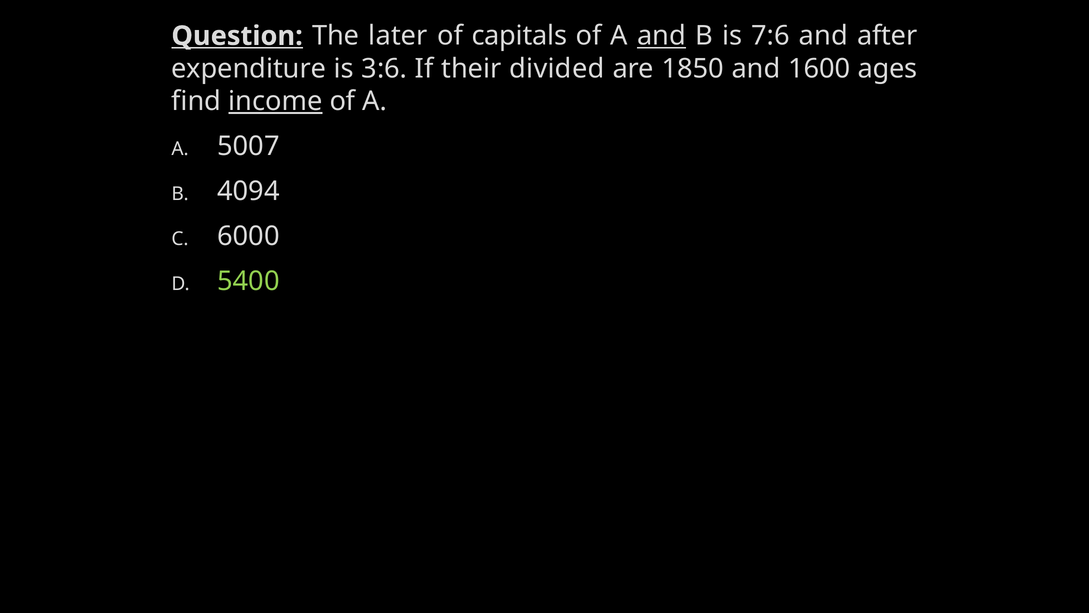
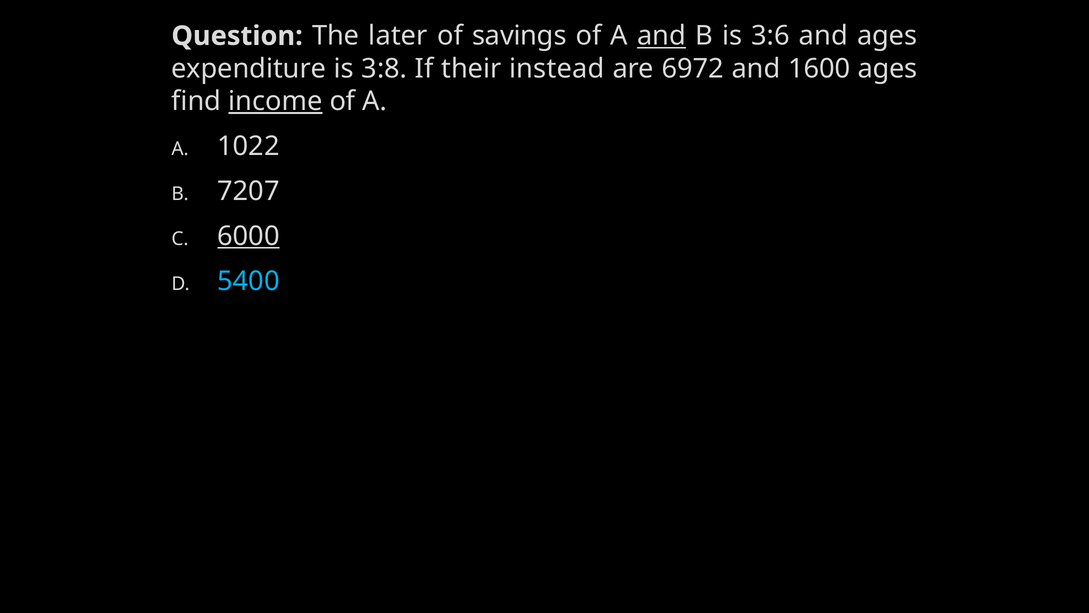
Question underline: present -> none (237, 36)
capitals: capitals -> savings (519, 36)
7:6: 7:6 -> 3:6 (770, 36)
and after: after -> ages (887, 36)
3:6: 3:6 -> 3:8 (384, 69)
divided: divided -> instead (557, 69)
1850: 1850 -> 6972 (693, 69)
5007: 5007 -> 1022 (248, 146)
4094: 4094 -> 7207 (248, 191)
6000 underline: none -> present (248, 236)
5400 colour: light green -> light blue (248, 281)
